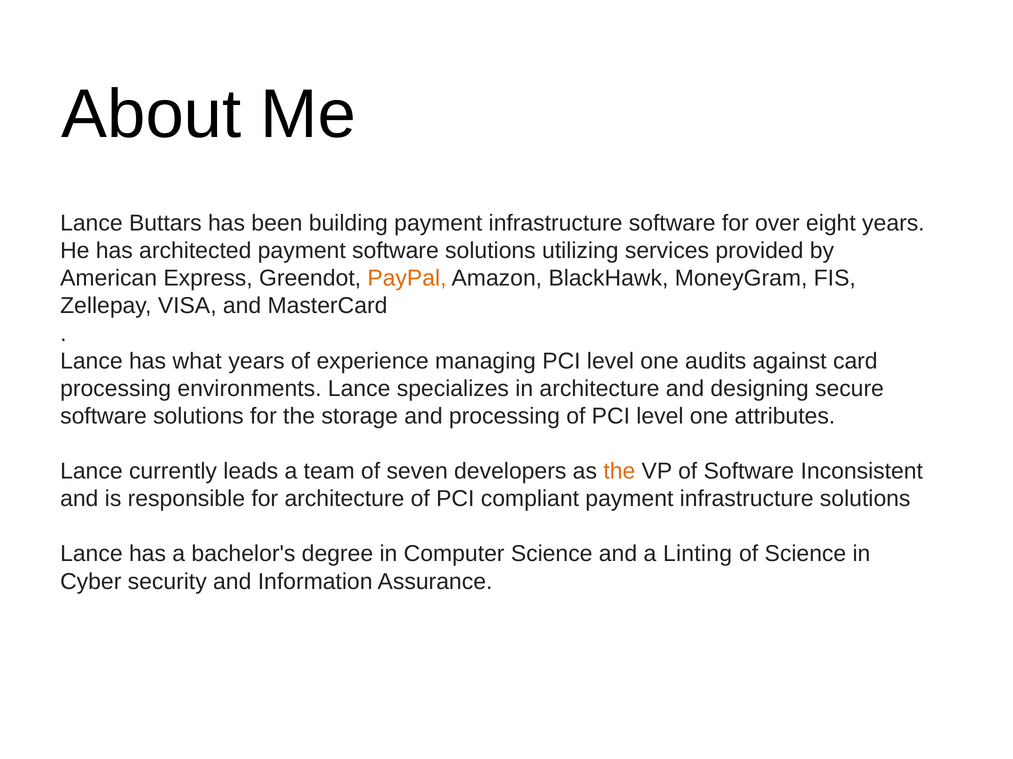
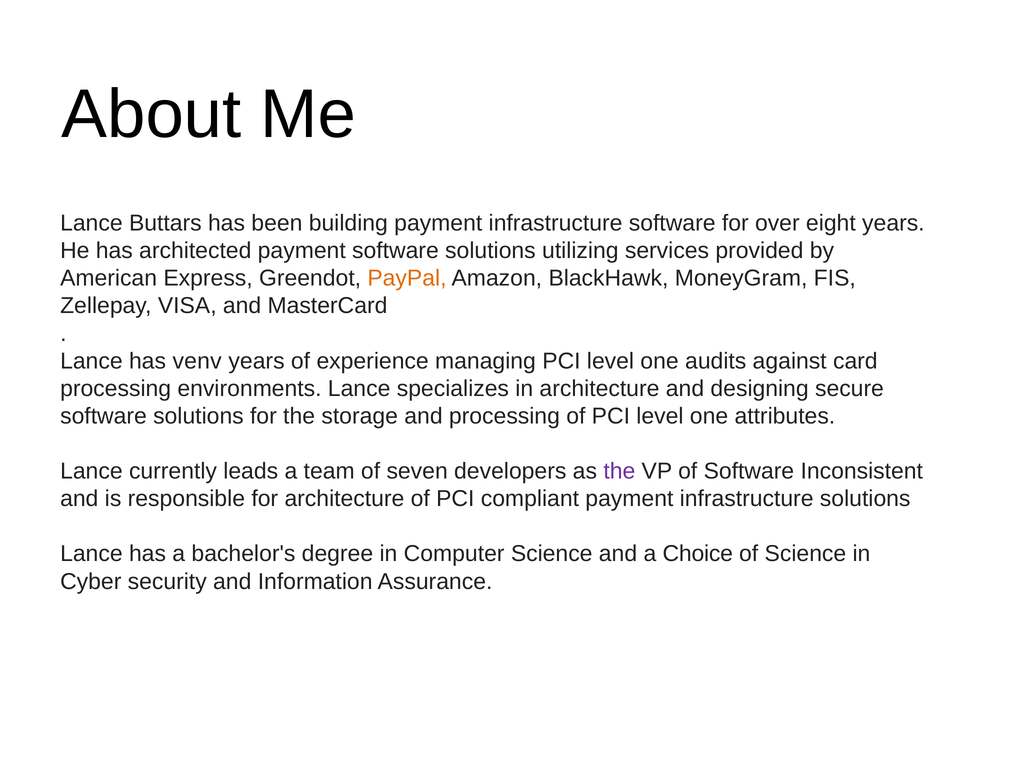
what: what -> venv (197, 361)
the colour: orange -> purple (619, 471)
Linting: Linting -> Choice (698, 554)
